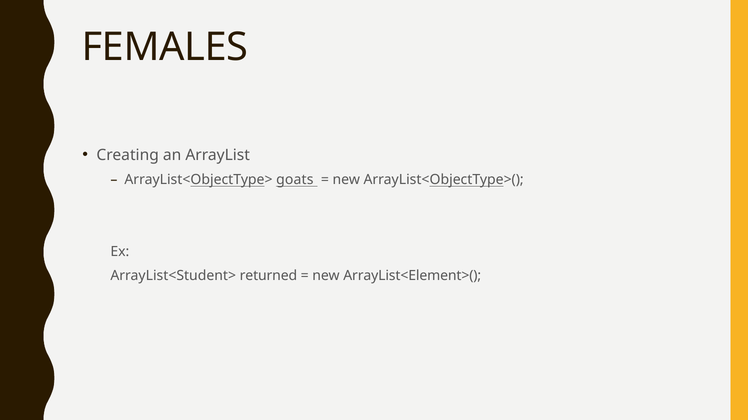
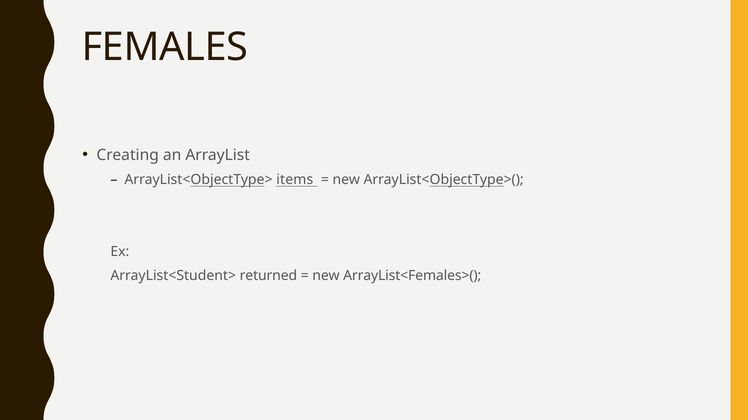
goats: goats -> items (295, 180)
ArrayList<Element>(: ArrayList<Element>( -> ArrayList<Females>( (412, 276)
